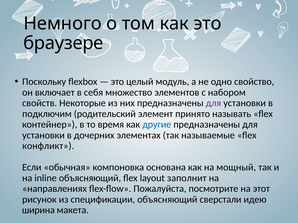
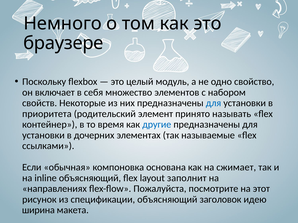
для colour: purple -> blue (213, 103)
подключим: подключим -> приоритета (47, 114)
конфликт: конфликт -> ссылками (48, 146)
мощный: мощный -> сжимает (236, 168)
сверстали: сверстали -> заголовок (221, 200)
